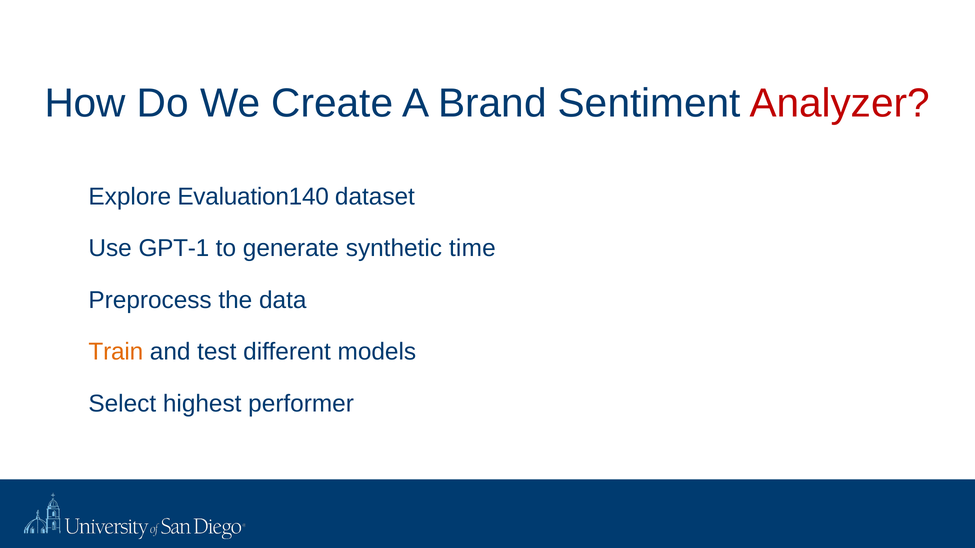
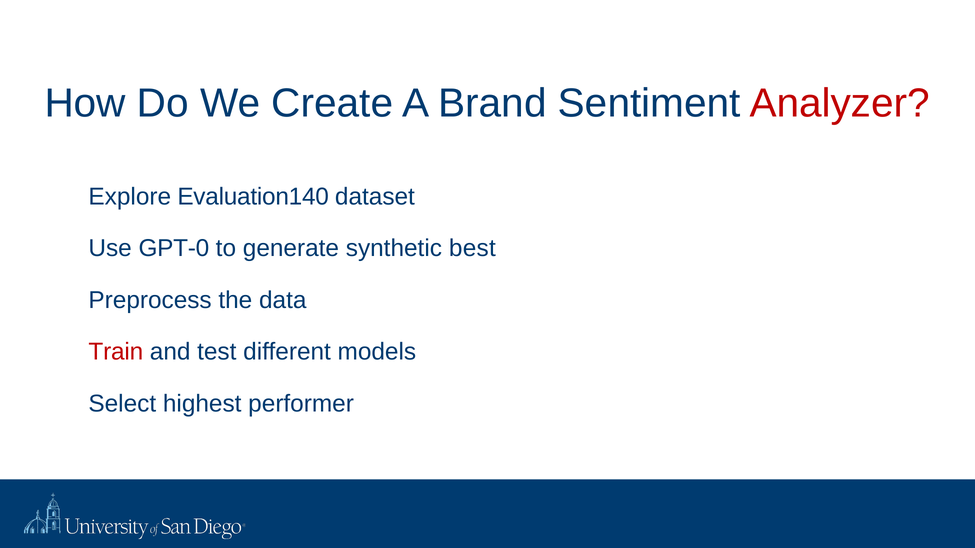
GPT-1: GPT-1 -> GPT-0 (174, 249)
time: time -> best (472, 249)
Train colour: orange -> red (116, 352)
